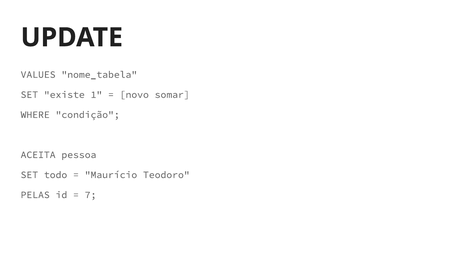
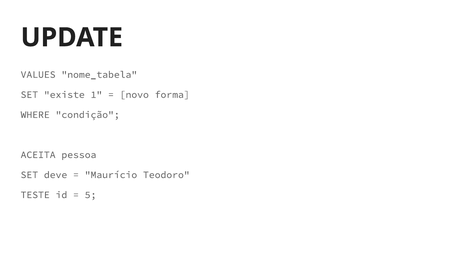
somar: somar -> forma (172, 95)
todo: todo -> deve (56, 175)
PELAS: PELAS -> TESTE (35, 195)
7: 7 -> 5 (91, 195)
